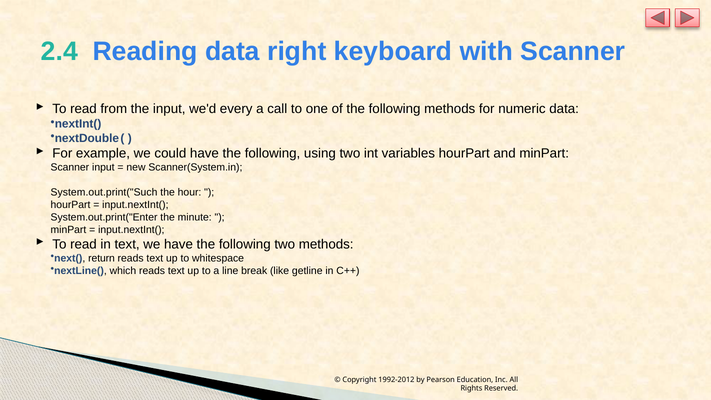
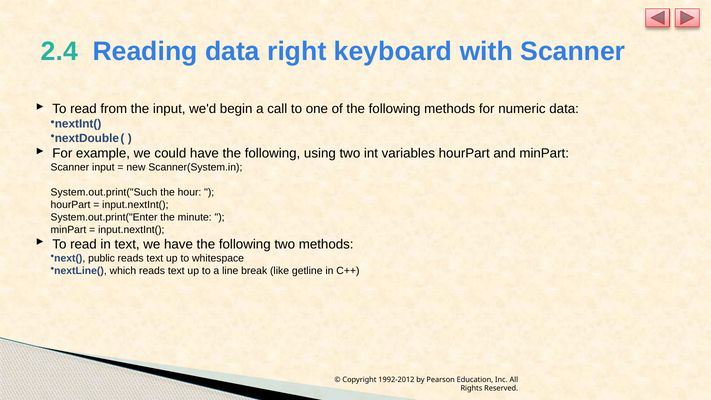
every: every -> begin (236, 109)
return: return -> public (102, 258)
